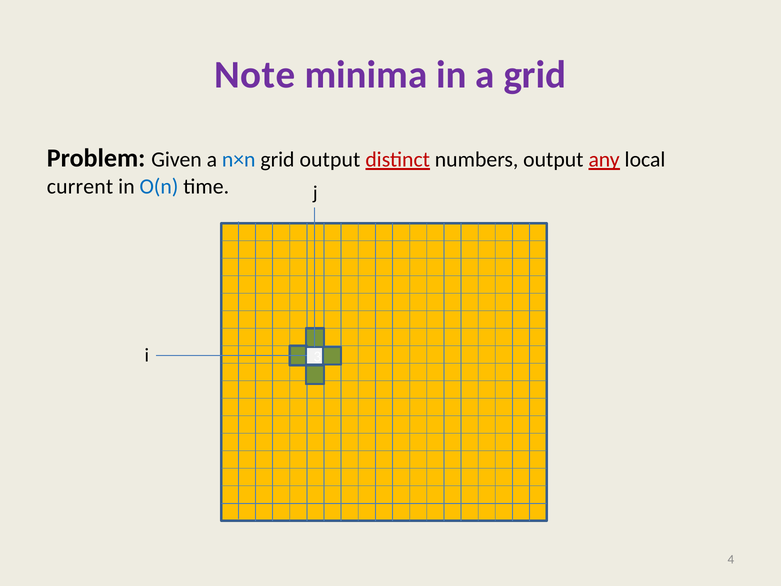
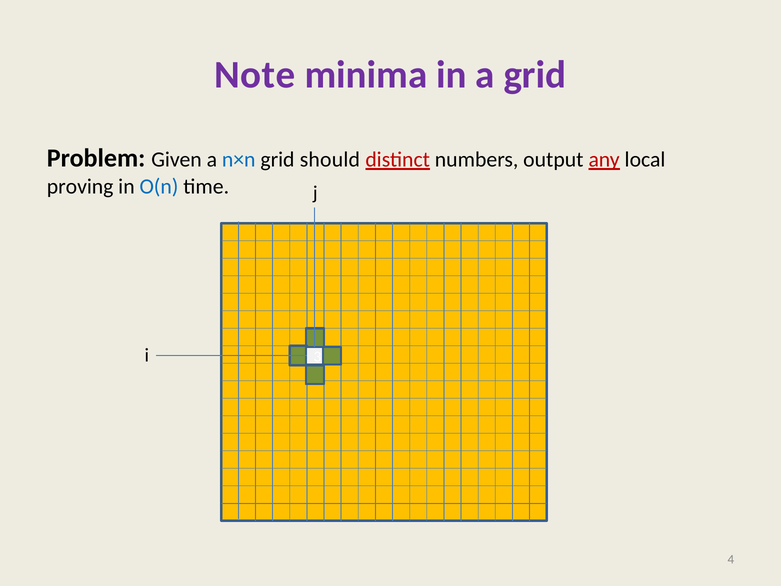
grid output: output -> should (330, 159)
current: current -> proving (80, 186)
